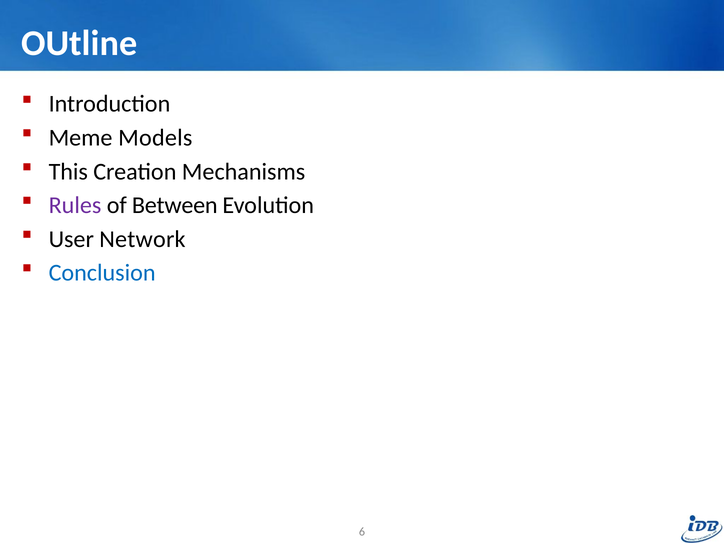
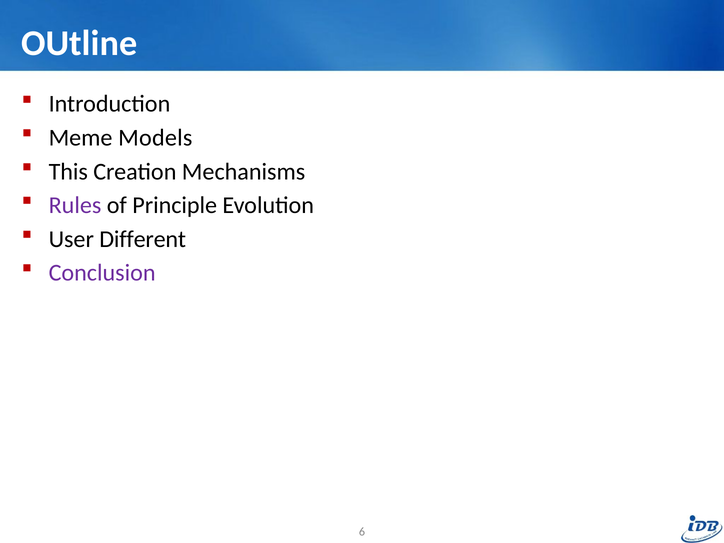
Between: Between -> Principle (175, 205)
Network: Network -> Different (143, 239)
Conclusion colour: blue -> purple (102, 273)
